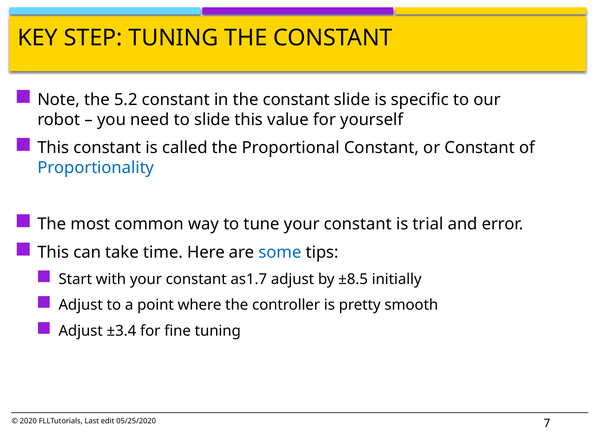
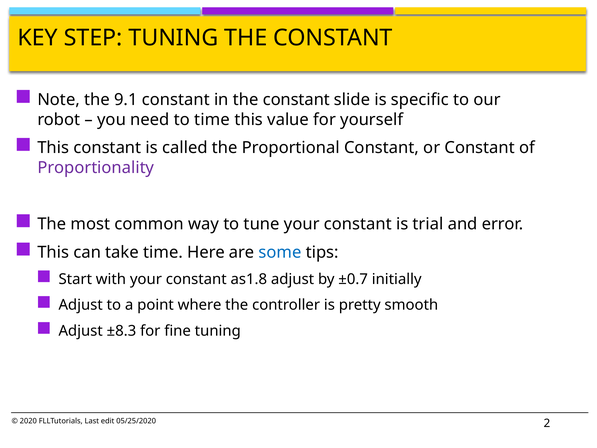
5.2: 5.2 -> 9.1 (126, 100)
to slide: slide -> time (212, 119)
Proportionality colour: blue -> purple (96, 168)
as1.7: as1.7 -> as1.8 (249, 279)
±8.5: ±8.5 -> ±0.7 (353, 279)
±3.4: ±3.4 -> ±8.3 (121, 331)
7: 7 -> 2 (547, 423)
